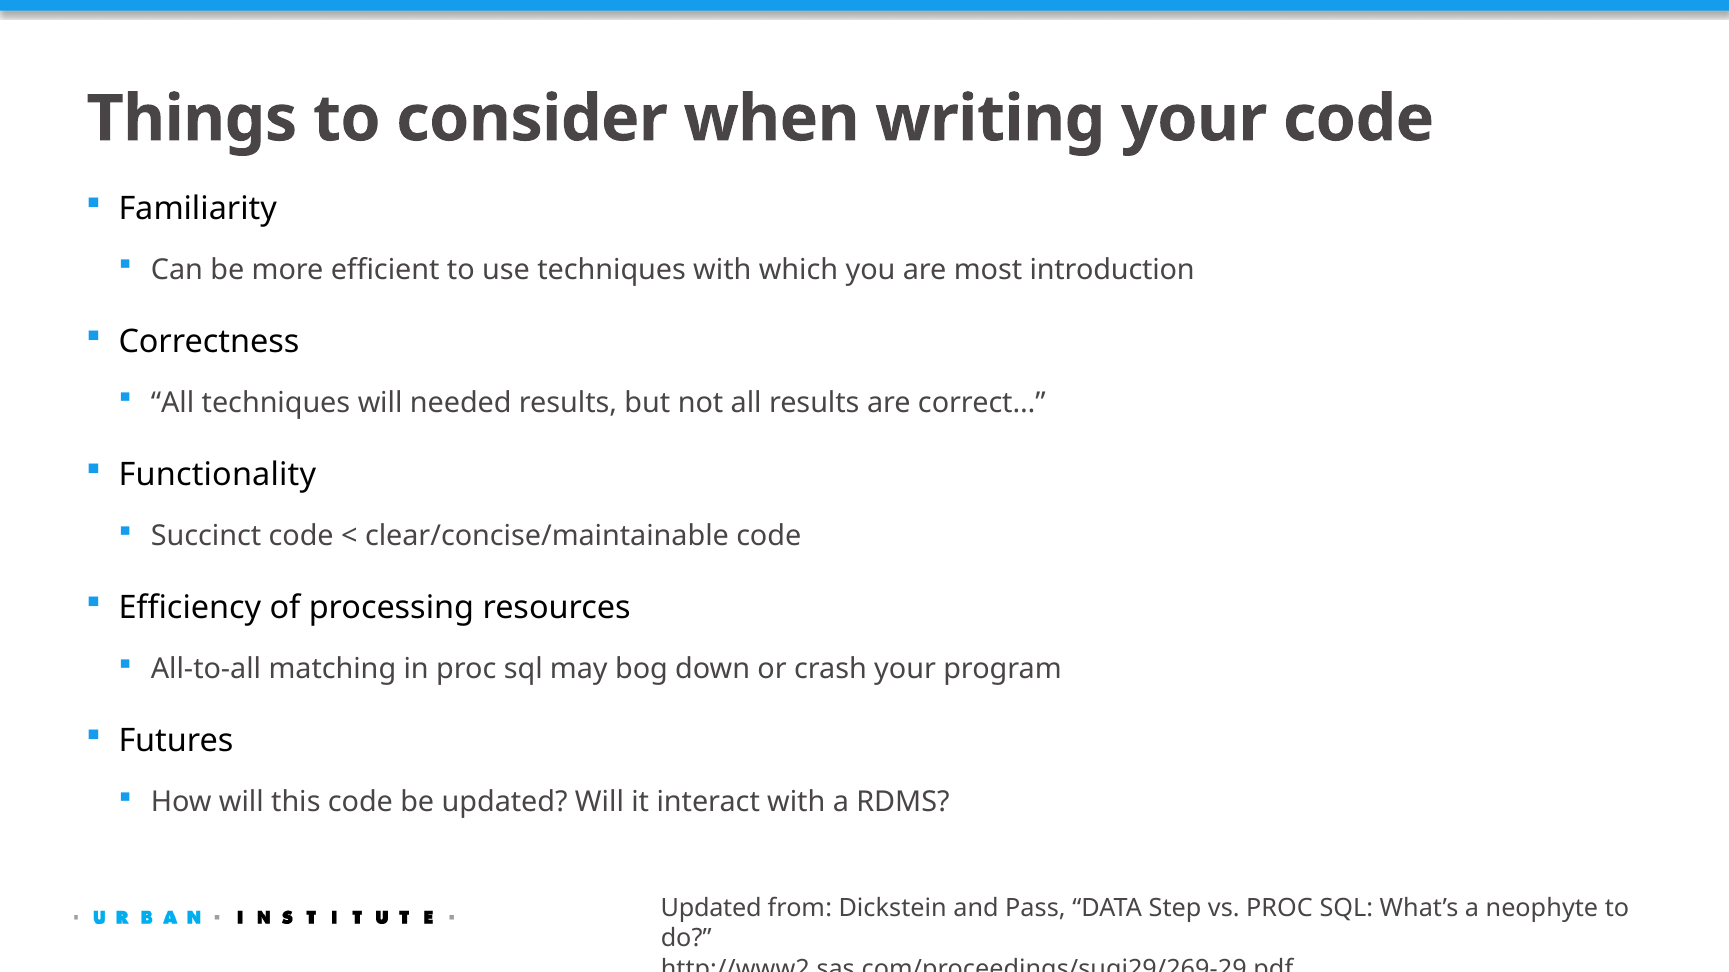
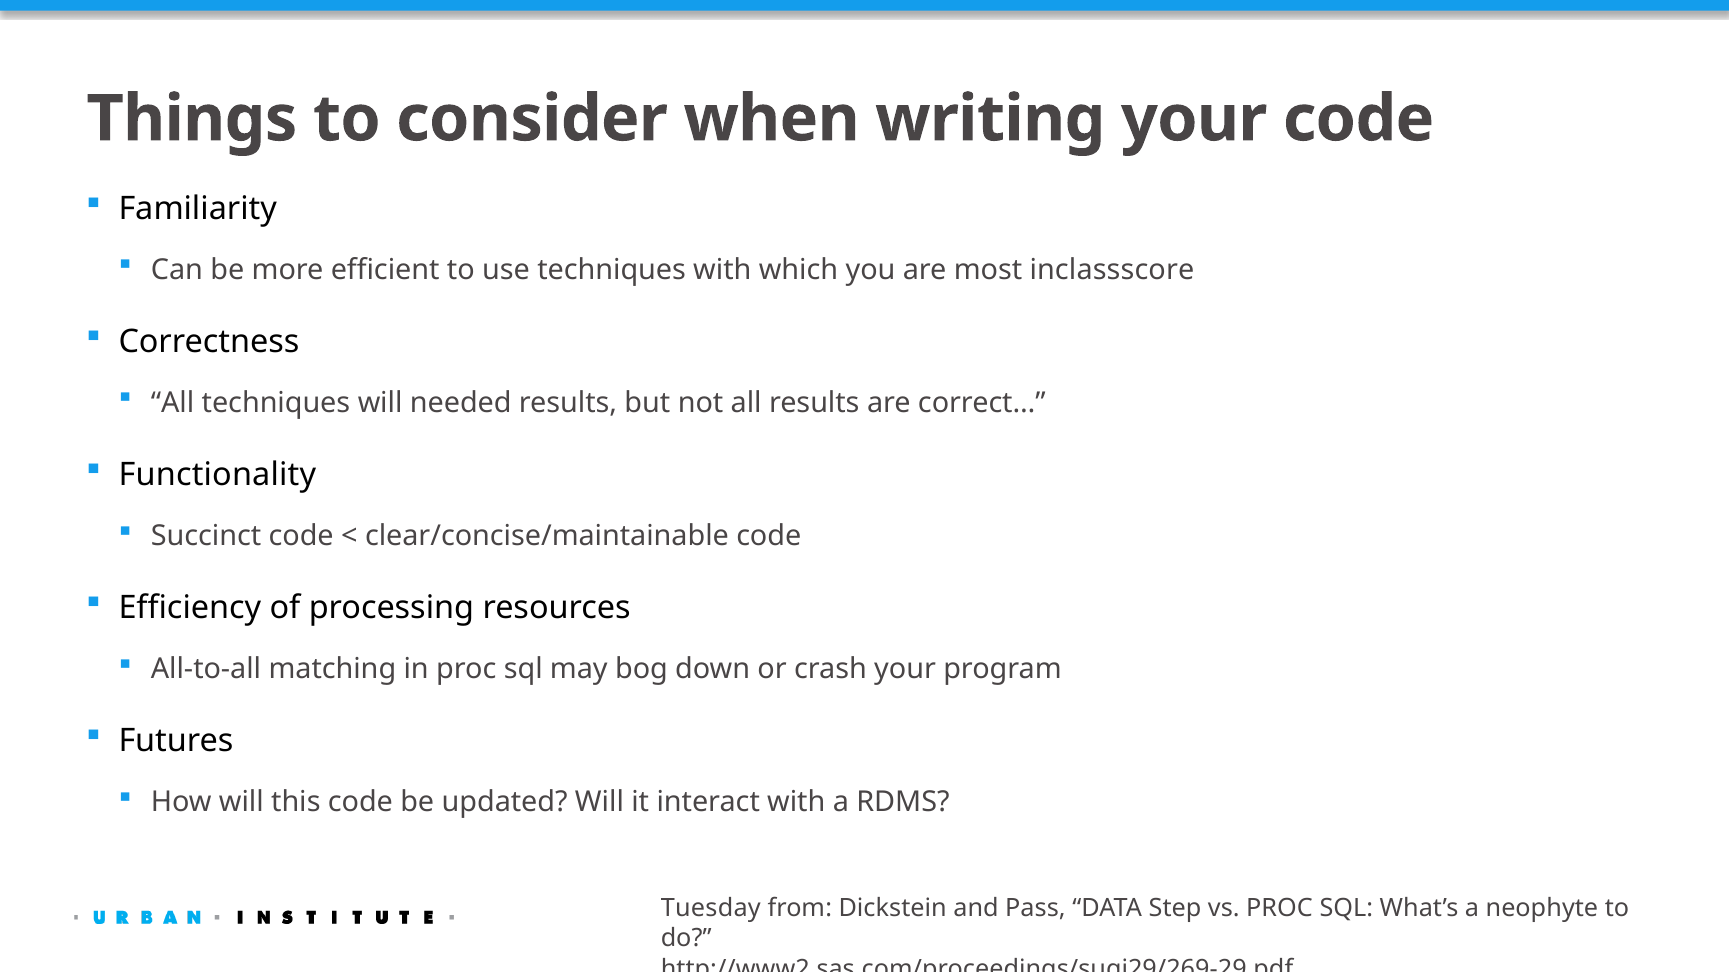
introduction: introduction -> inclassscore (1112, 270)
Updated: Updated -> Tuesday (711, 909)
